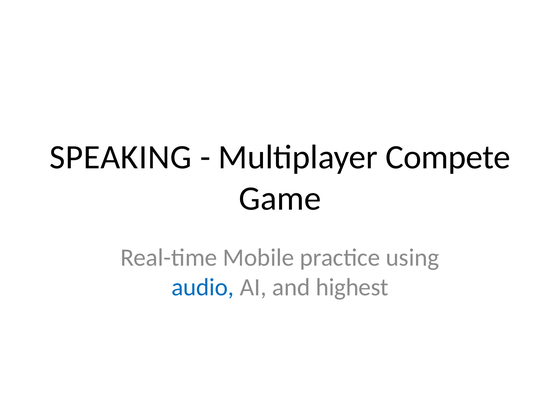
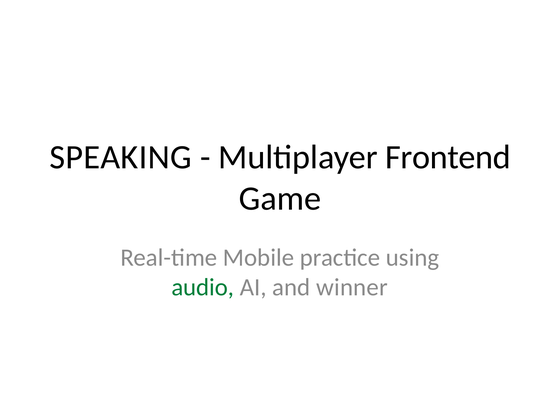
Compete: Compete -> Frontend (448, 157)
audio colour: blue -> green (203, 287)
highest: highest -> winner (352, 287)
